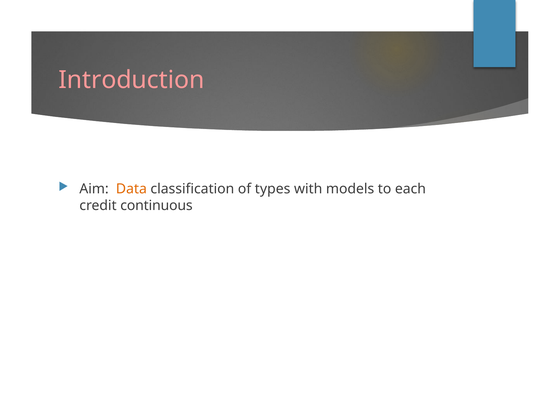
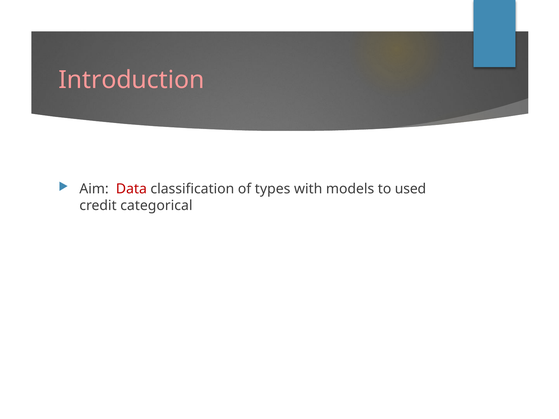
Data colour: orange -> red (131, 189)
each: each -> used (410, 189)
continuous: continuous -> categorical (156, 206)
